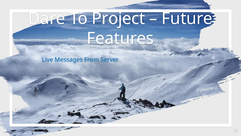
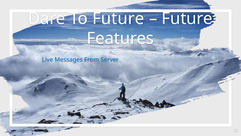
To Project: Project -> Future (118, 18)
